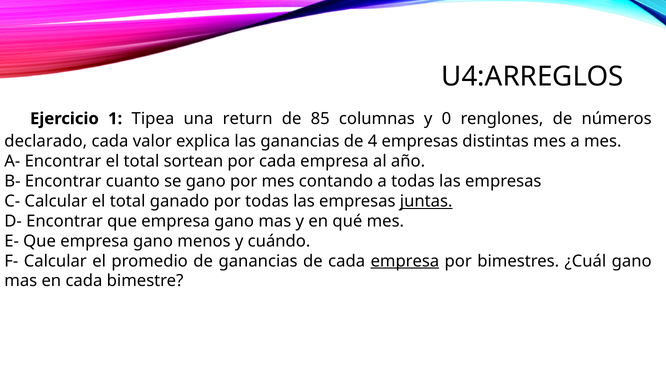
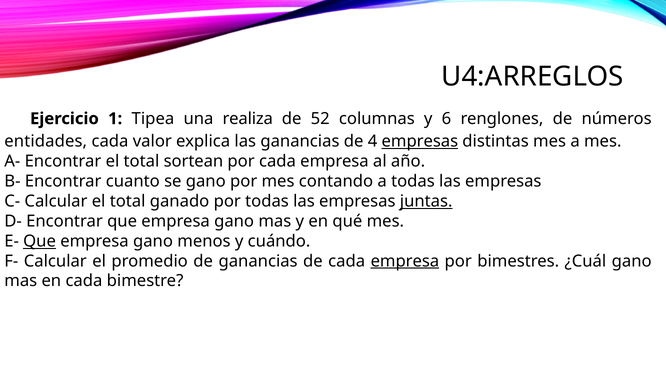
return: return -> realiza (248, 119)
85: 85 -> 52 (320, 119)
0: 0 -> 6 (446, 119)
declarado: declarado -> entidades (46, 142)
empresas underline: none -> present (420, 142)
Que underline: none -> present (40, 242)
